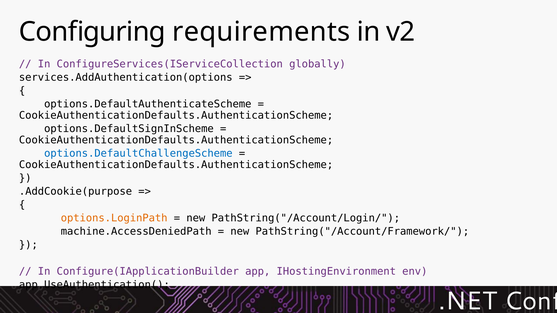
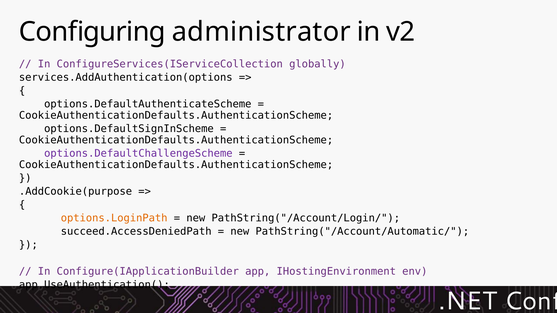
requirements: requirements -> administrator (261, 32)
options.DefaultChallengeScheme colour: blue -> purple (138, 154)
machine.AccessDeniedPath: machine.AccessDeniedPath -> succeed.AccessDeniedPath (136, 232)
PathString("/Account/Framework/: PathString("/Account/Framework/ -> PathString("/Account/Automatic/ (362, 232)
